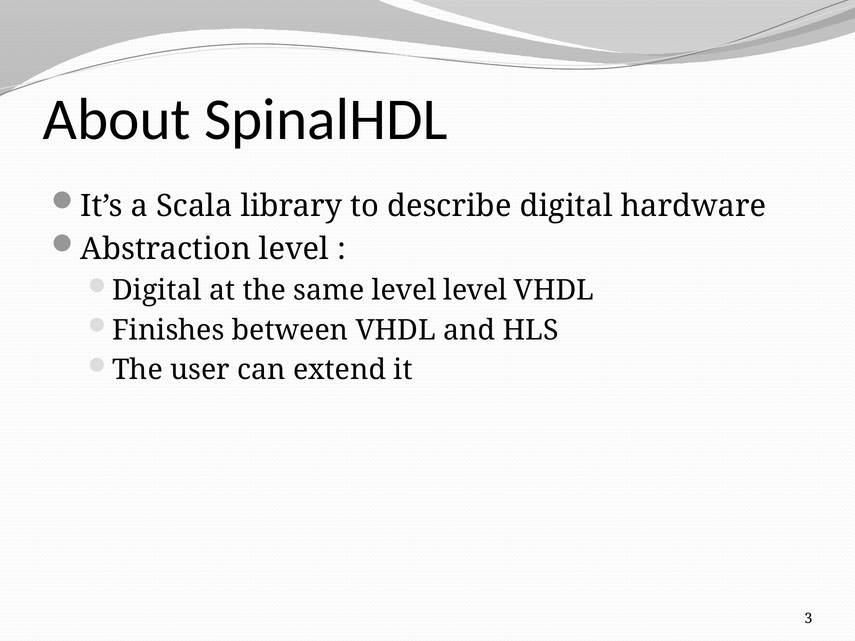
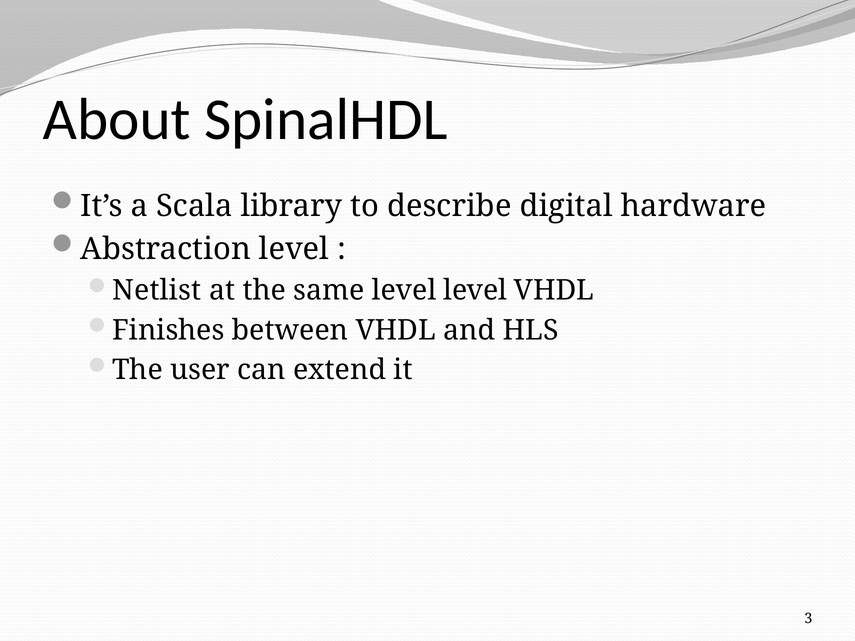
Digital: Digital -> Netlist (157, 290)
